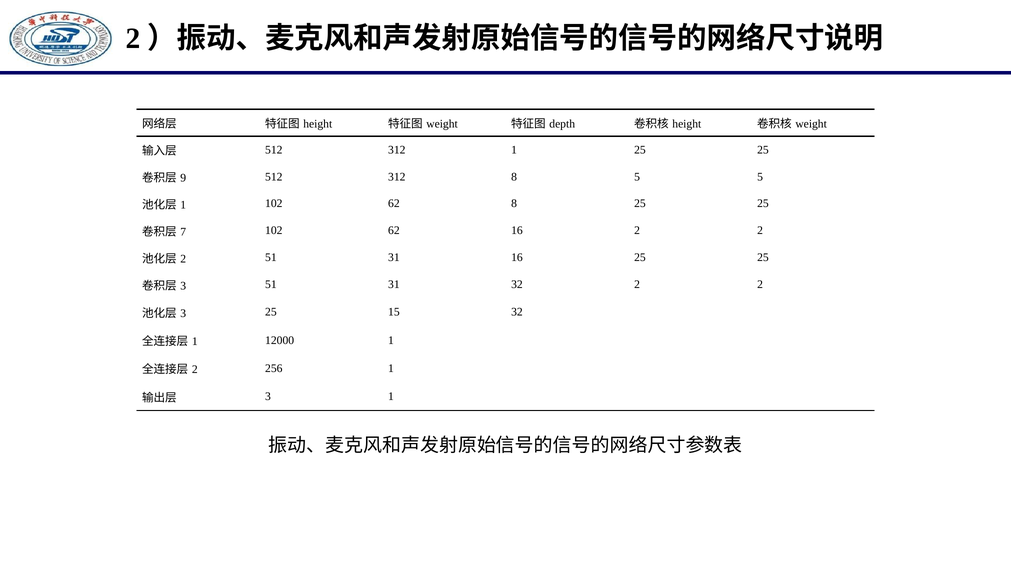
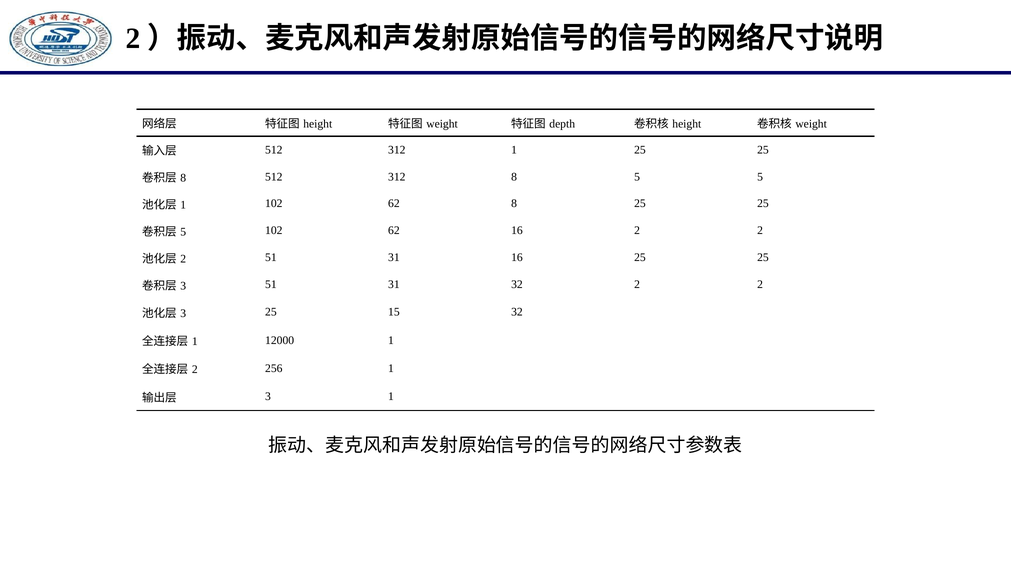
9: 9 -> 8 (183, 178)
7: 7 -> 5 (183, 232)
